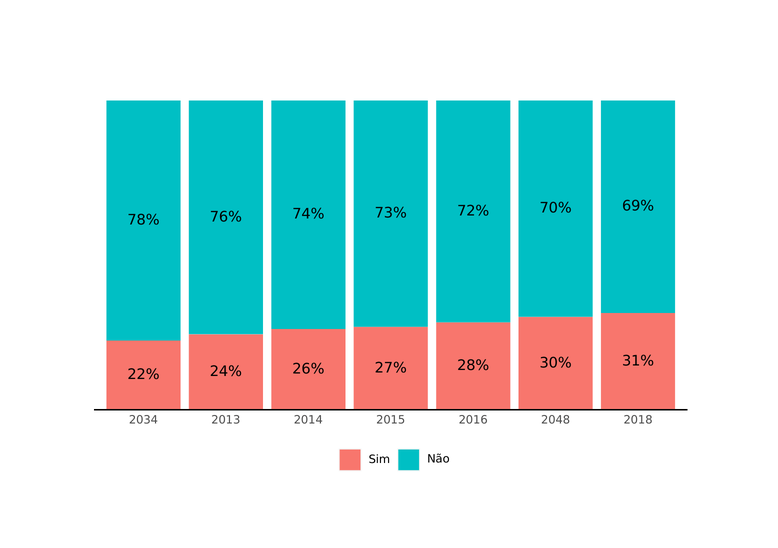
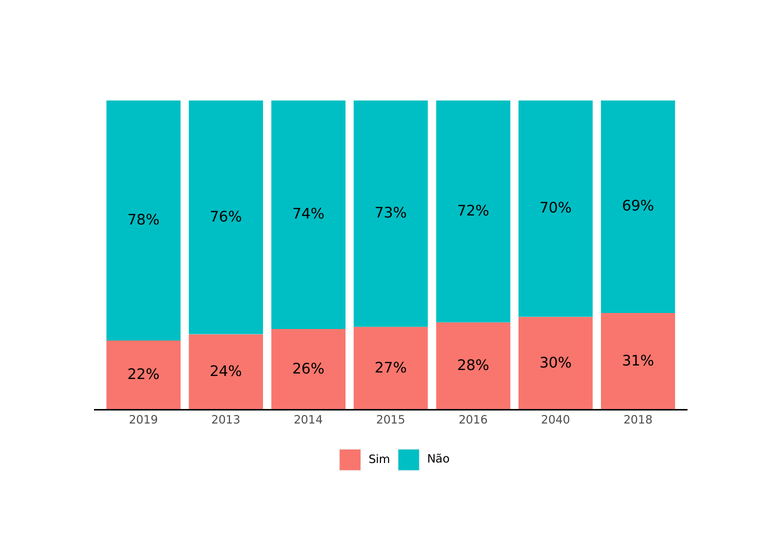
2034: 2034 -> 2019 (143, 420)
2048: 2048 -> 2040 (556, 420)
